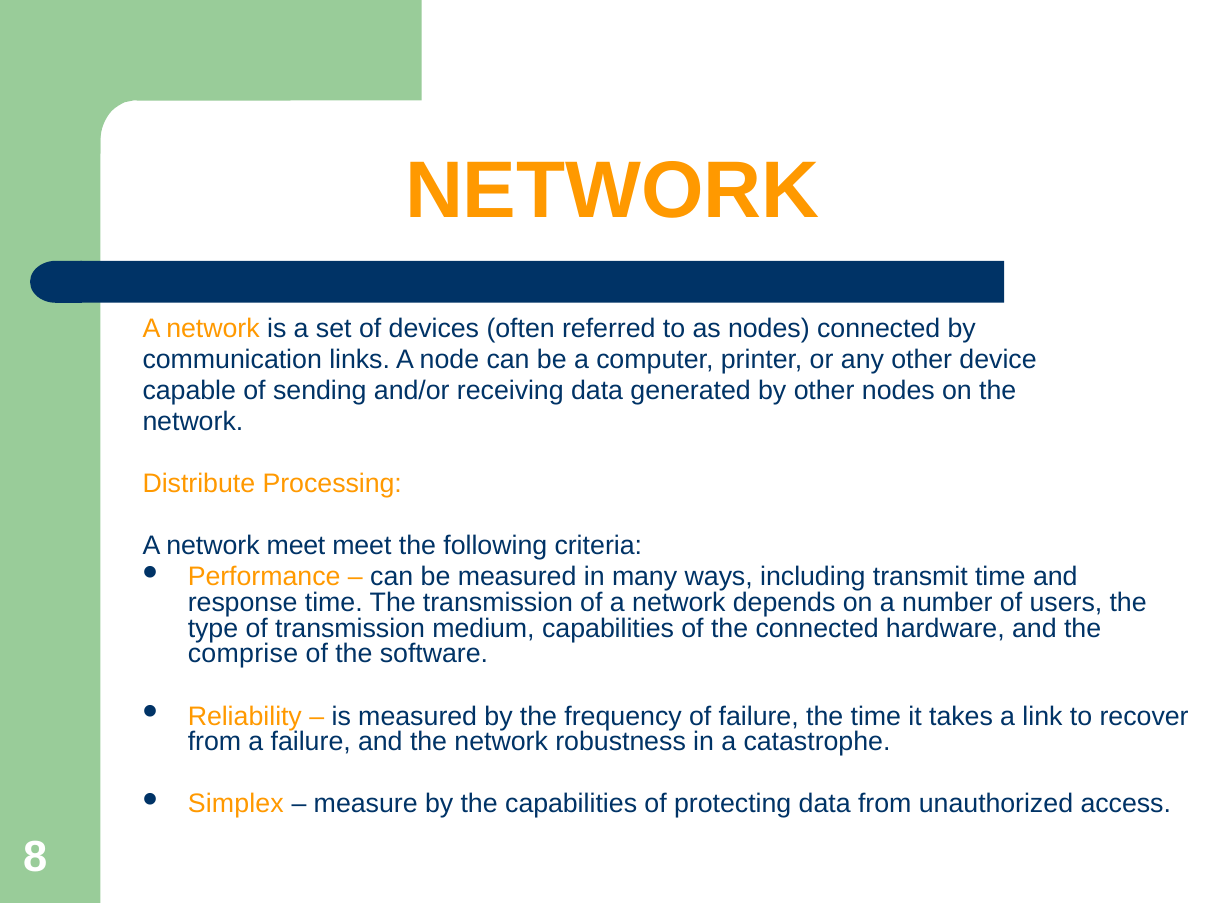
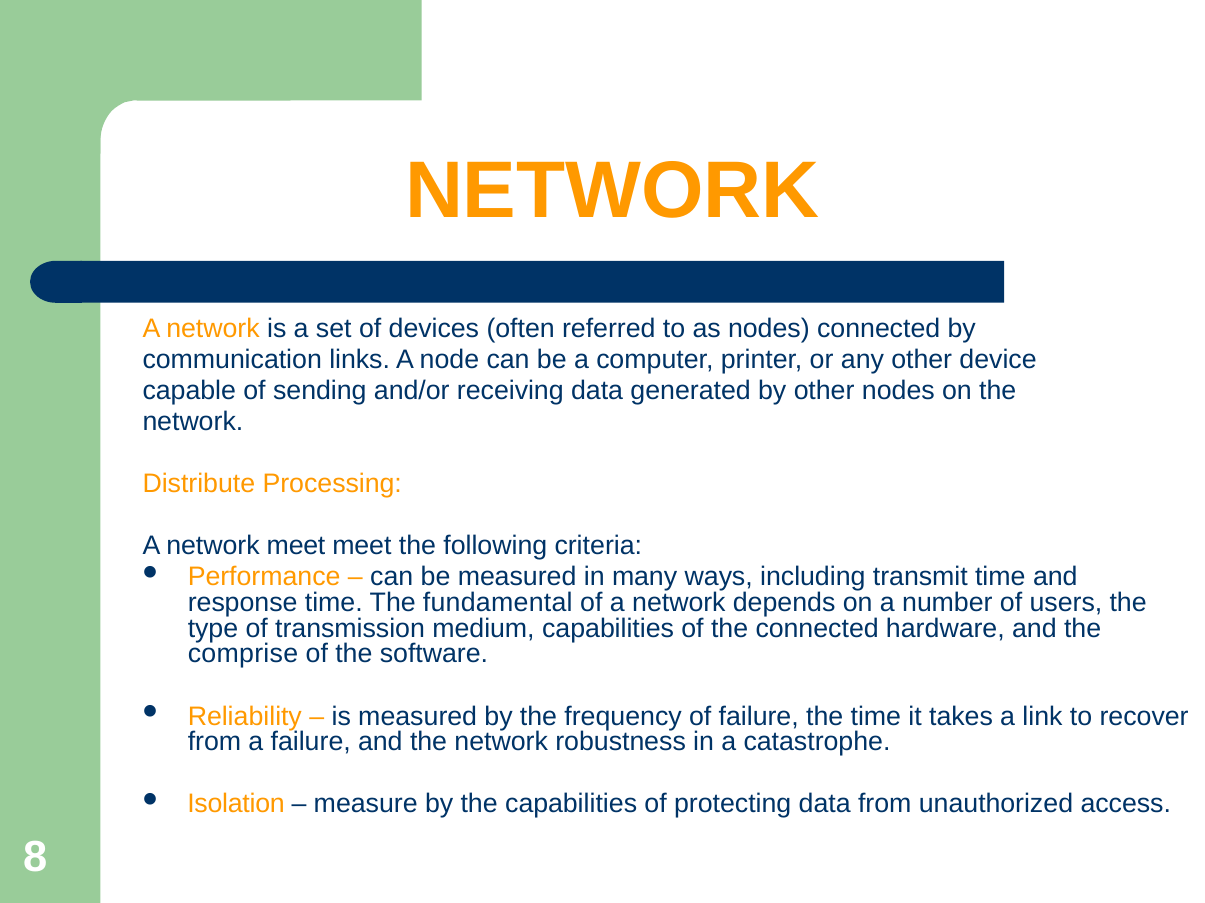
The transmission: transmission -> fundamental (498, 603)
Simplex: Simplex -> Isolation (236, 805)
